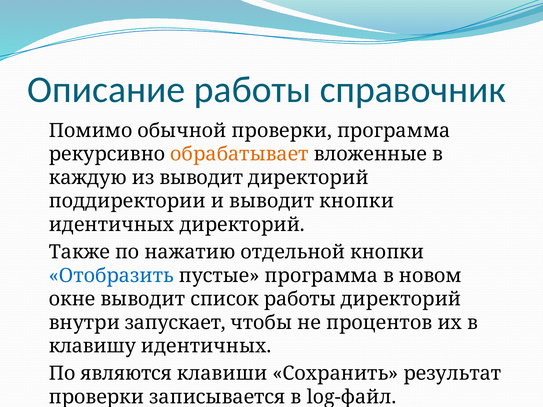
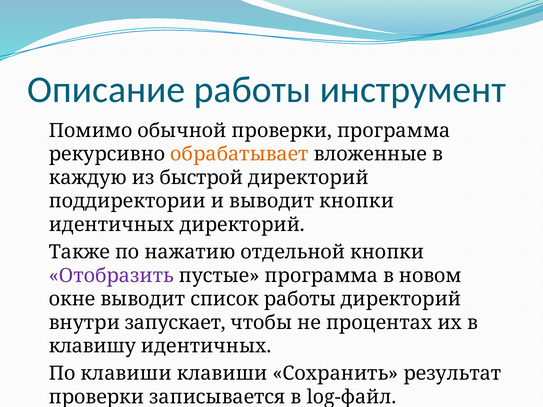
справочник: справочник -> инструмент (413, 90)
из выводит: выводит -> быстрой (201, 178)
Отобразить colour: blue -> purple (111, 276)
процентов: процентов -> процентах (379, 323)
По являются: являются -> клавиши (126, 374)
